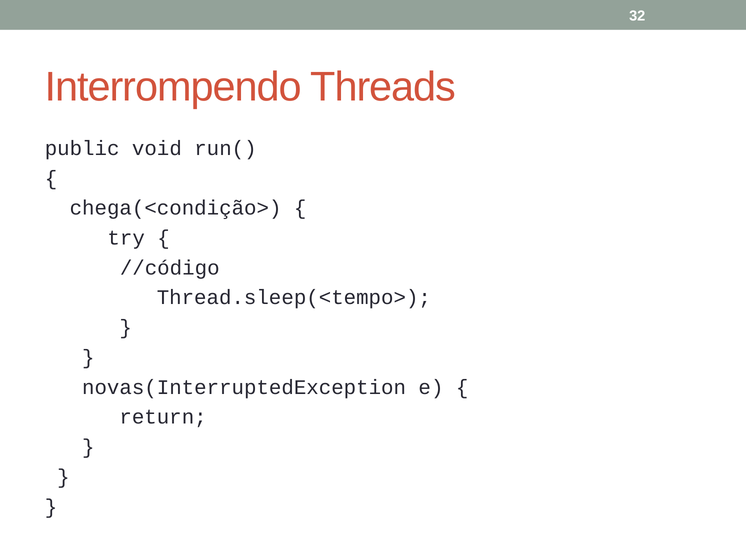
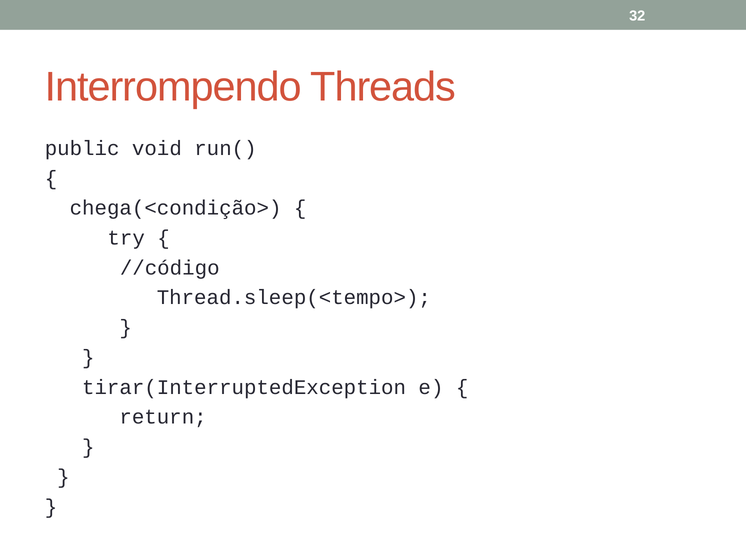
novas(InterruptedException: novas(InterruptedException -> tirar(InterruptedException (244, 387)
